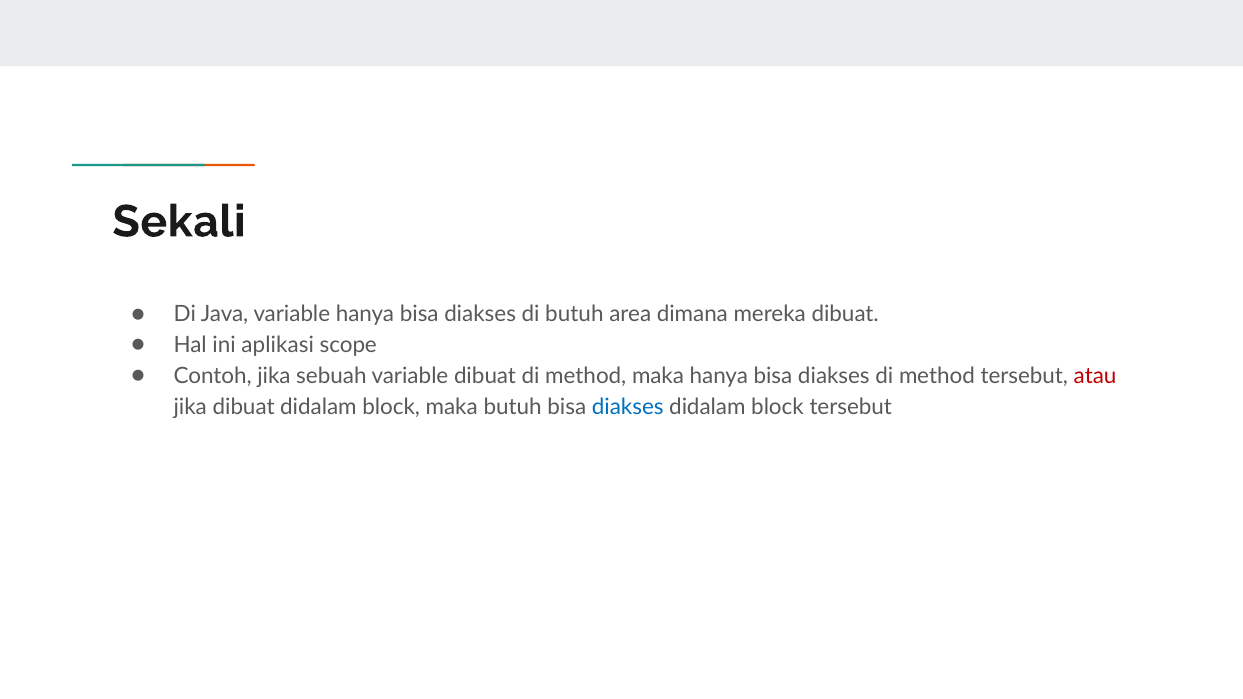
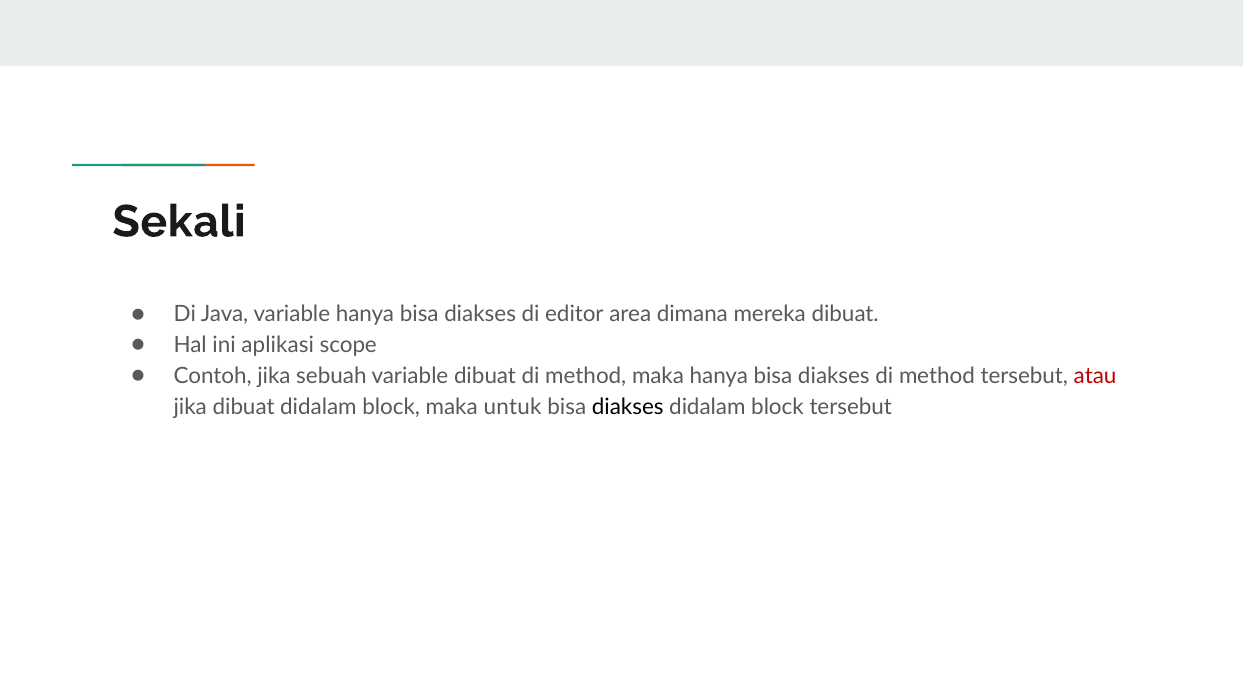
di butuh: butuh -> editor (574, 314)
maka butuh: butuh -> untuk (512, 407)
diakses colour: blue -> black (628, 407)
